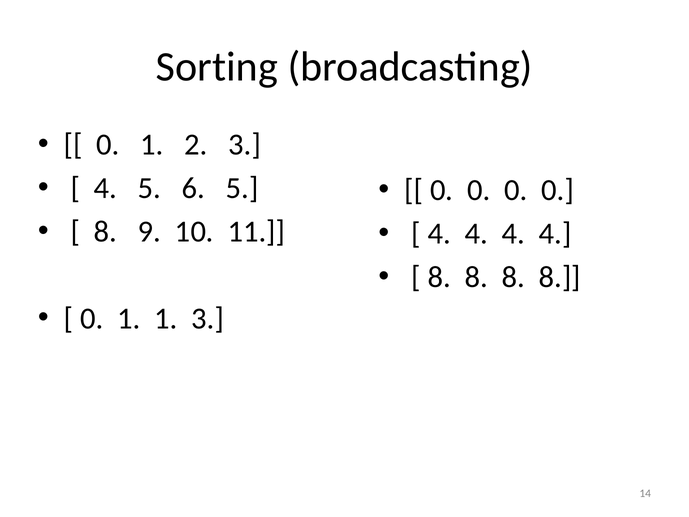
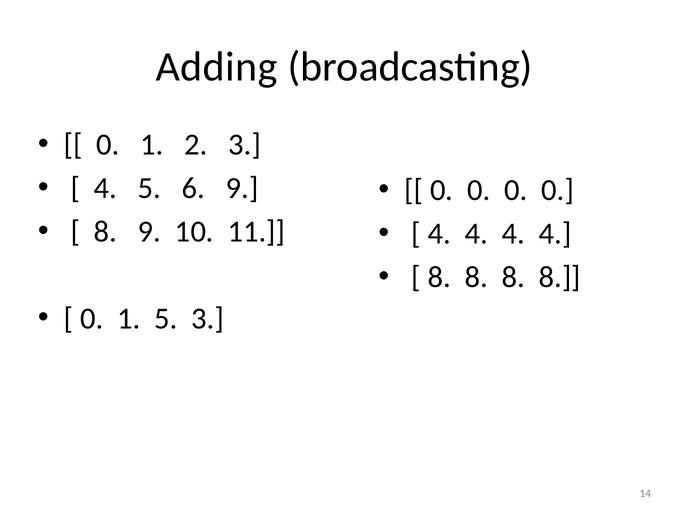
Sorting: Sorting -> Adding (217, 67)
6 5: 5 -> 9 (242, 188)
1 1: 1 -> 5 (166, 318)
